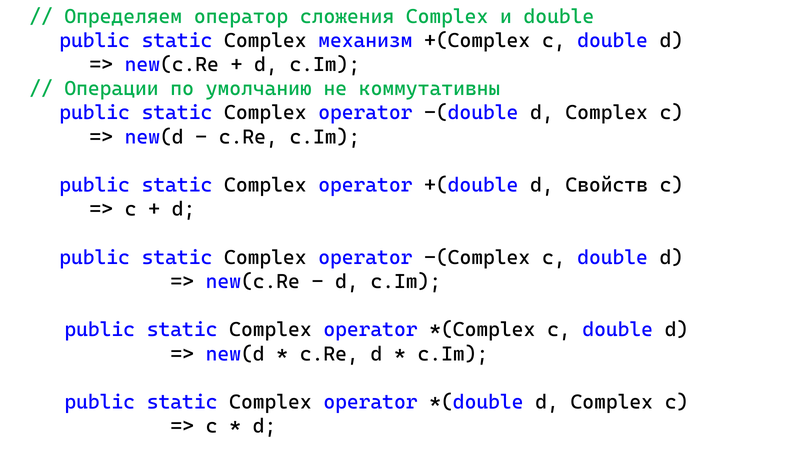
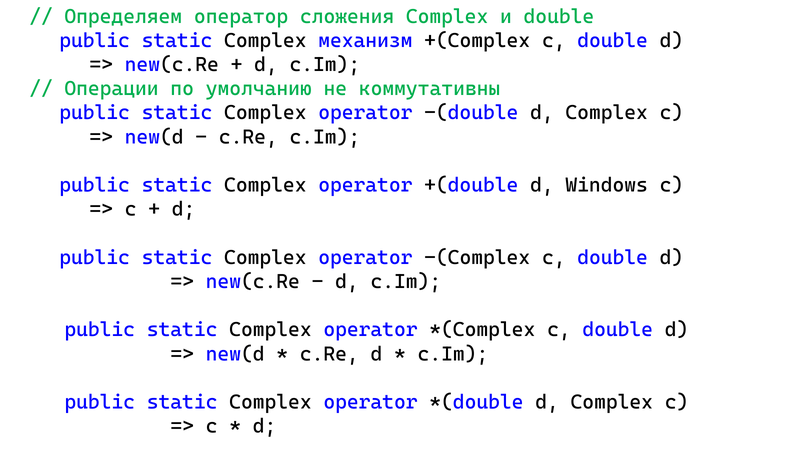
Свойств: Свойств -> Windows (607, 185)
